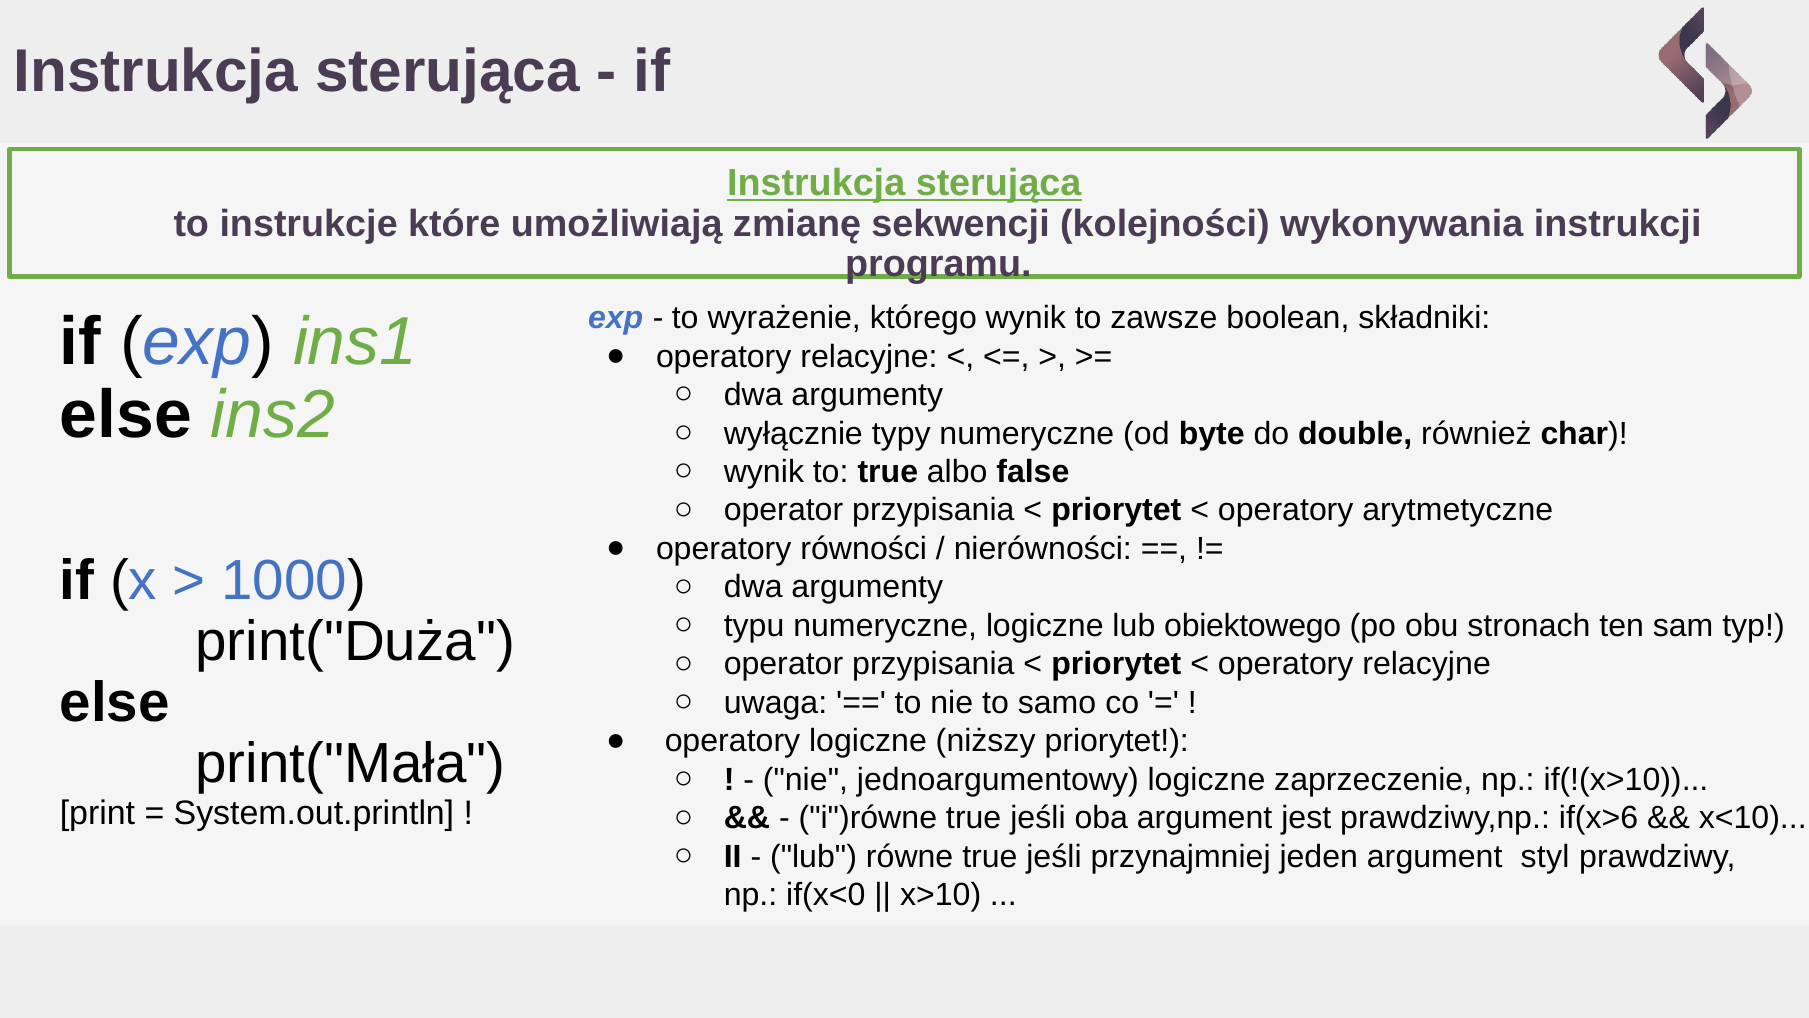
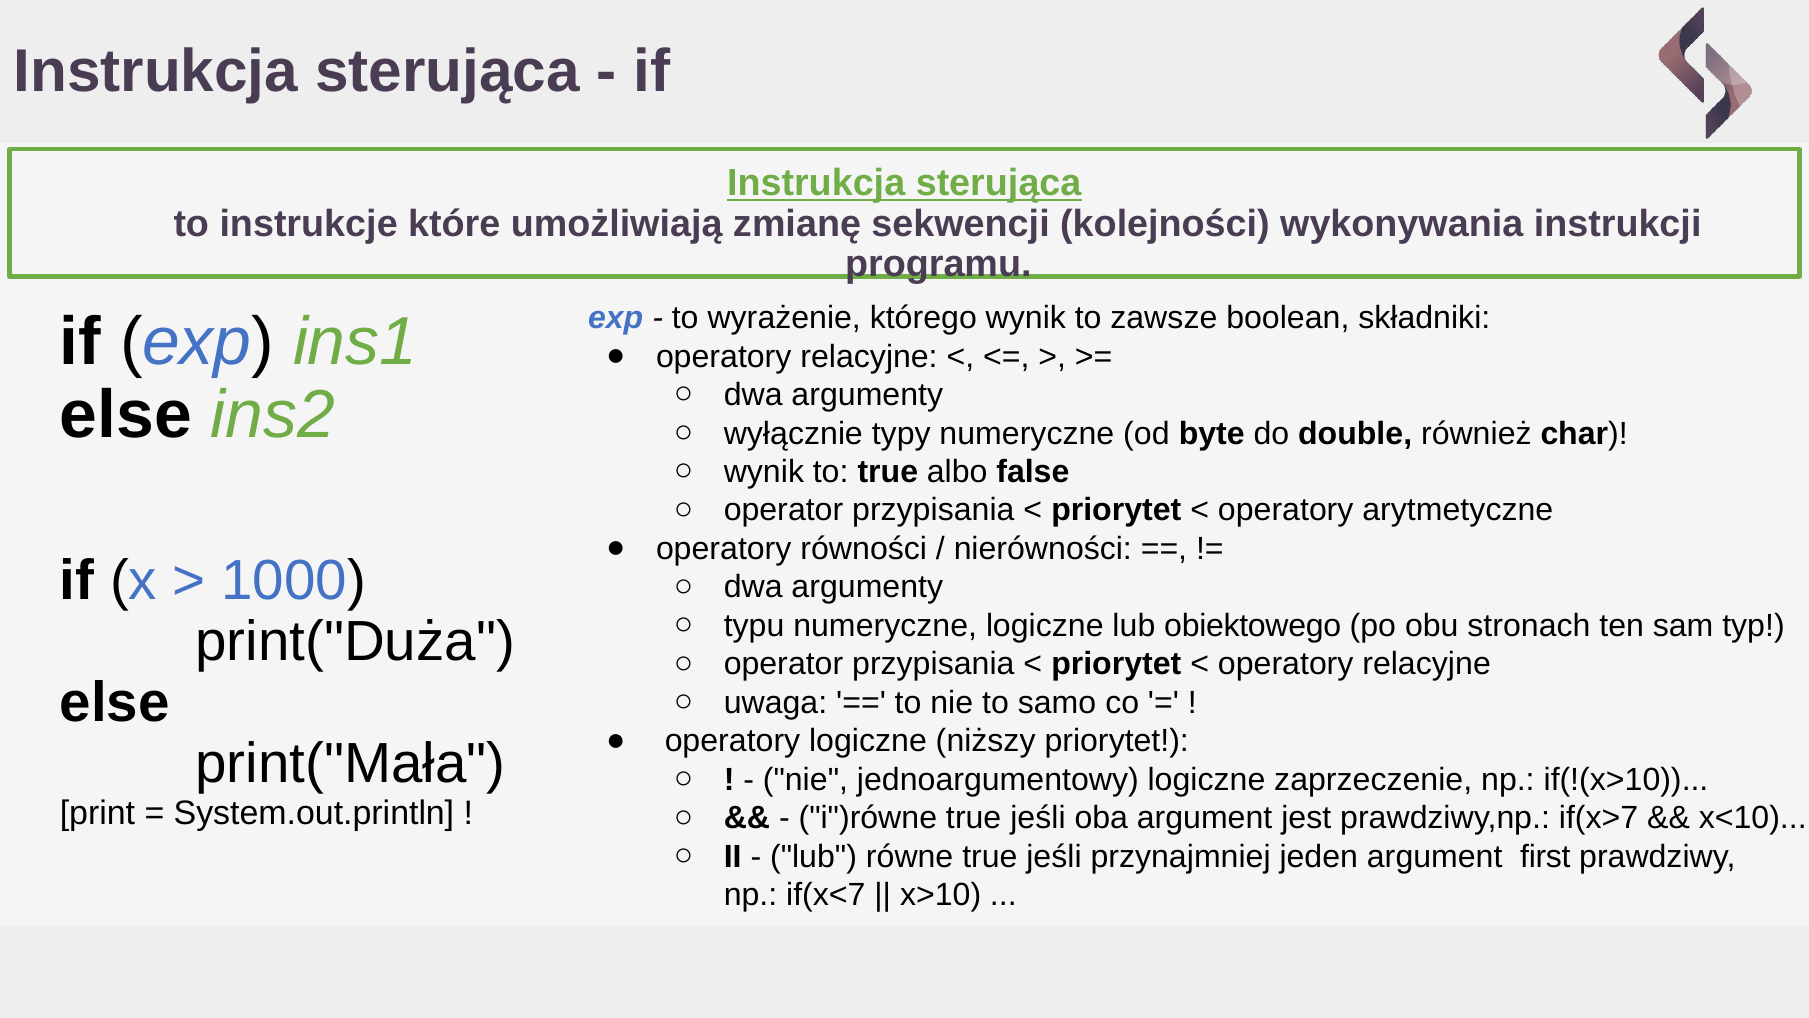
if(x>6: if(x>6 -> if(x>7 (1599, 818)
styl: styl -> first (1545, 856)
if(x<0: if(x<0 -> if(x<7 (826, 895)
